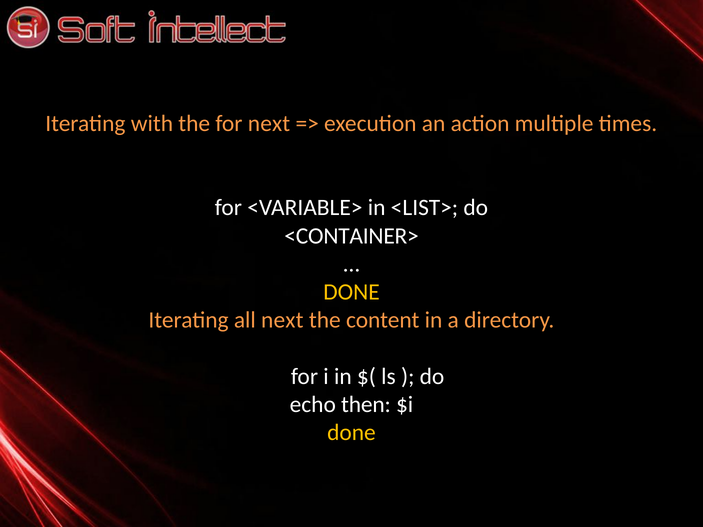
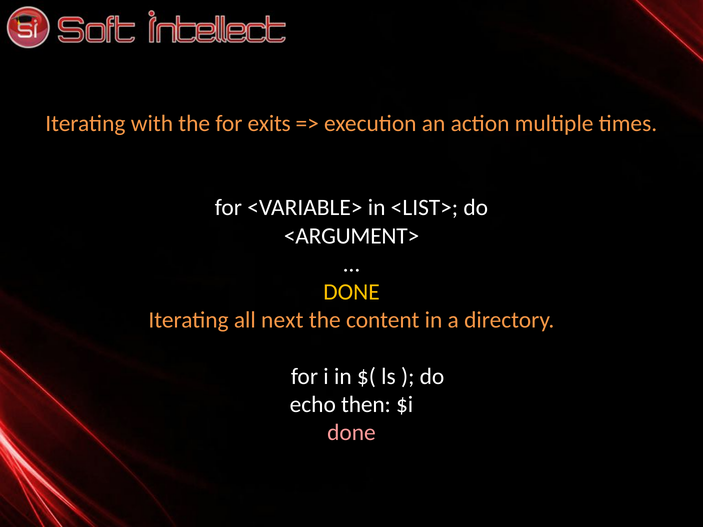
for next: next -> exits (269, 123)
<CONTAINER>: <CONTAINER> -> <ARGUMENT> (352, 236)
done colour: yellow -> pink (351, 433)
